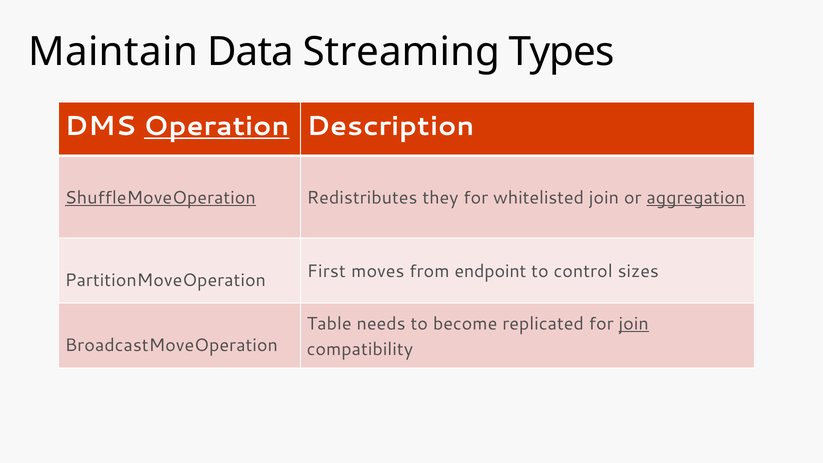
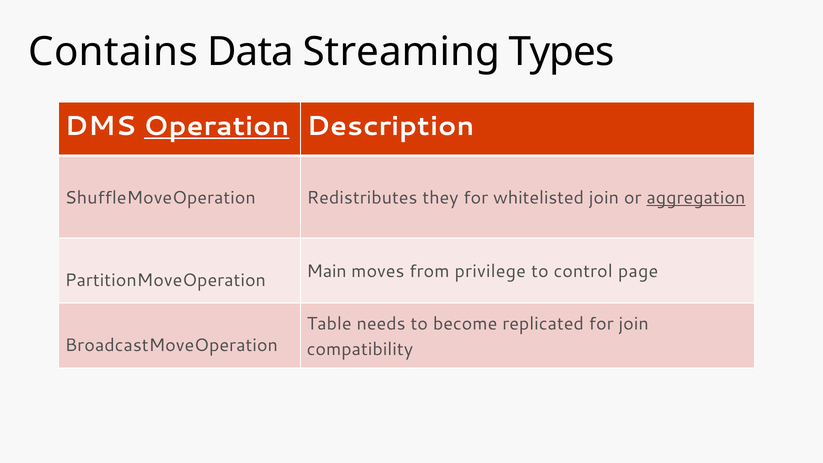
Maintain: Maintain -> Contains (113, 52)
ShuffleMoveOperation underline: present -> none (160, 198)
First: First -> Main (327, 271)
endpoint: endpoint -> privilege (490, 271)
sizes: sizes -> page (638, 271)
join underline: present -> none (634, 324)
